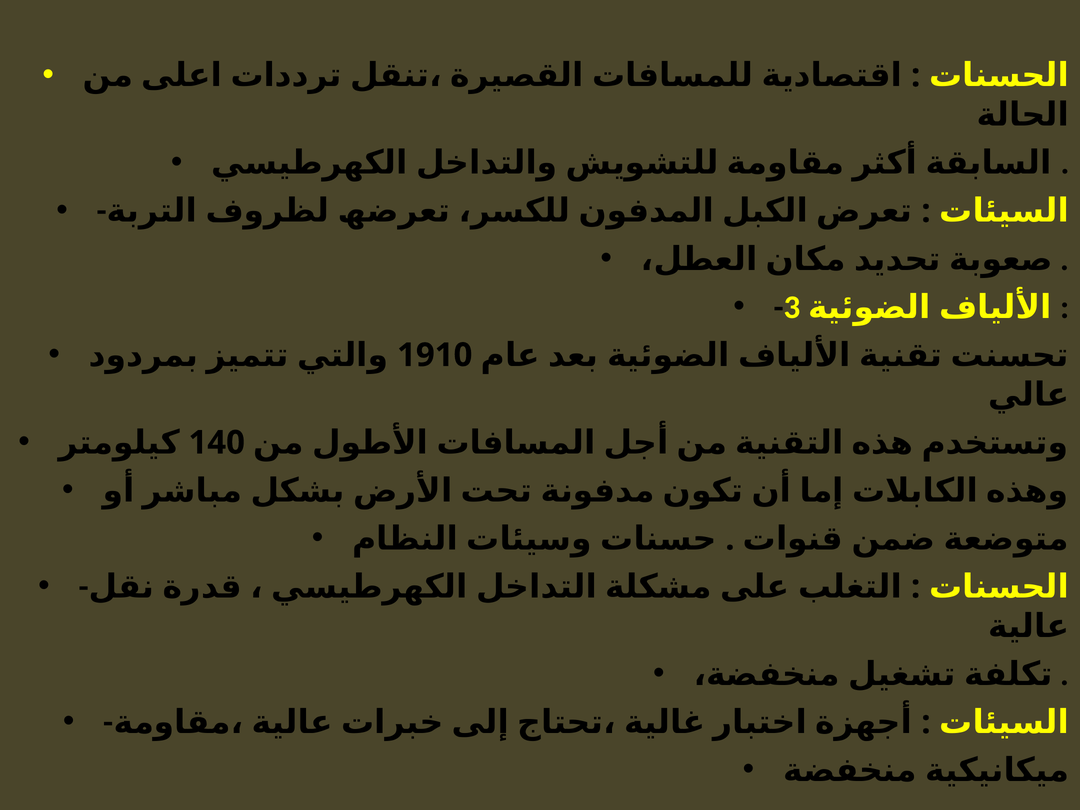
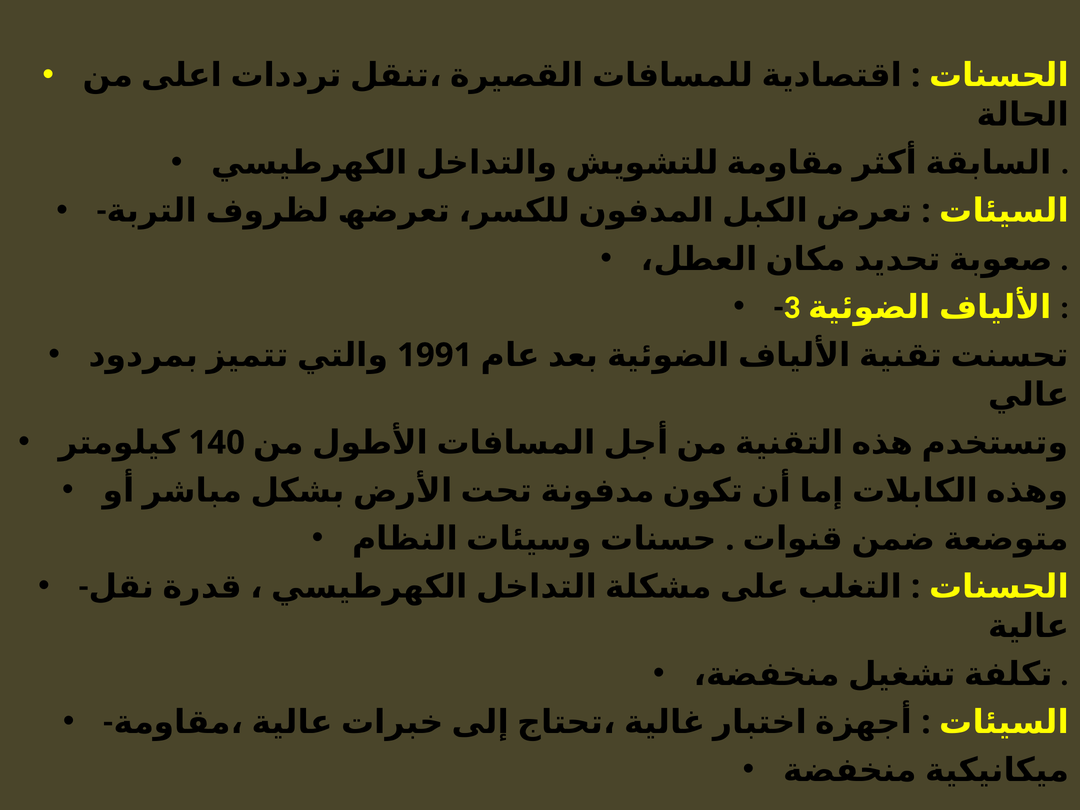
1910: 1910 -> 1991 (435, 355)
